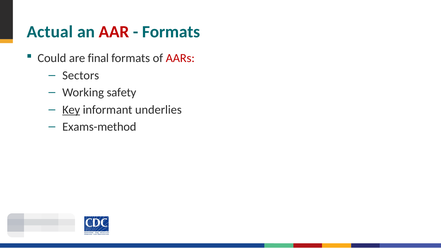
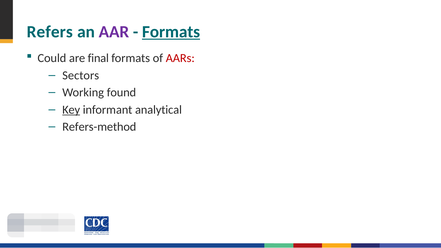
Actual: Actual -> Refers (50, 32)
AAR colour: red -> purple (114, 32)
Formats underline: none -> present (171, 32)
safety: safety -> found (121, 93)
underlies: underlies -> analytical (158, 110)
Exams-method: Exams-method -> Refers-method (99, 127)
